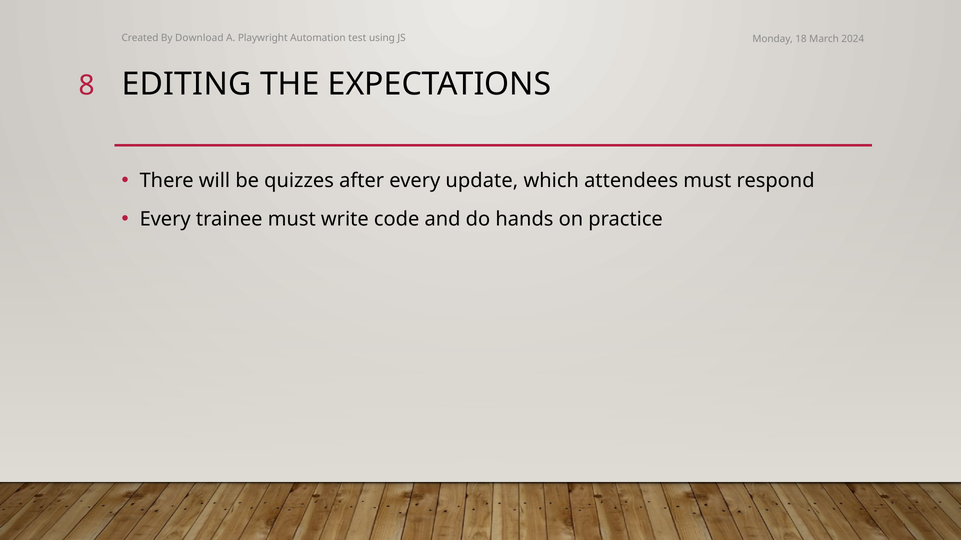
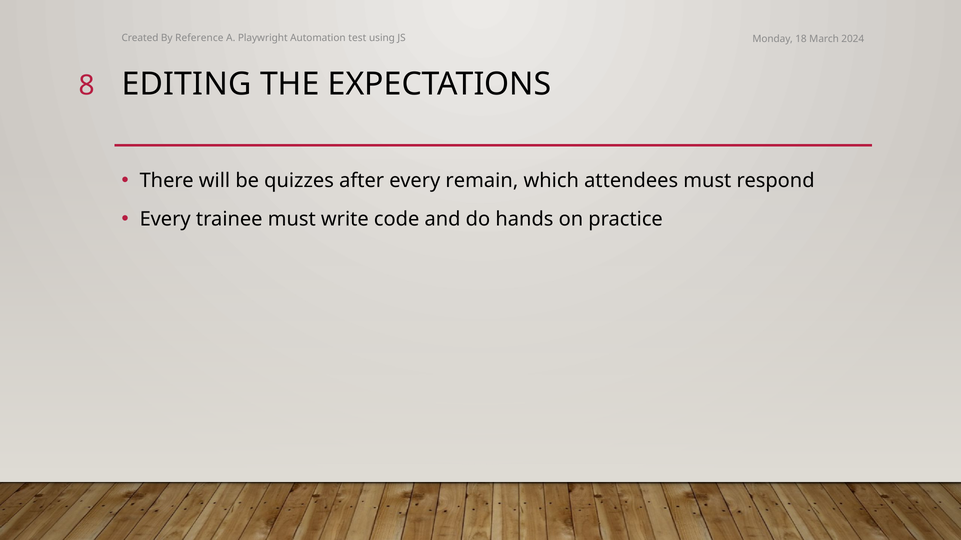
Download: Download -> Reference (199, 38)
update: update -> remain (482, 181)
